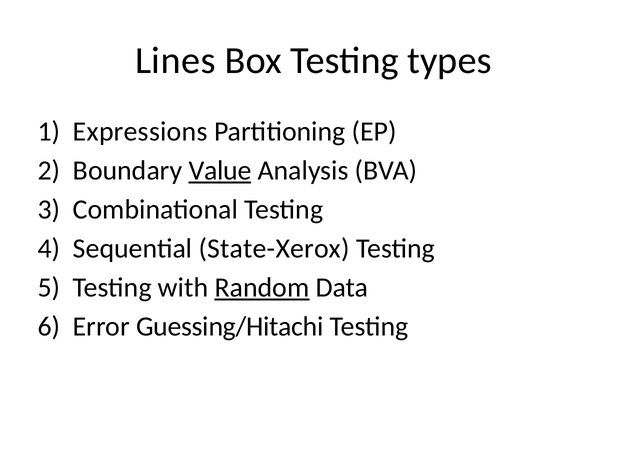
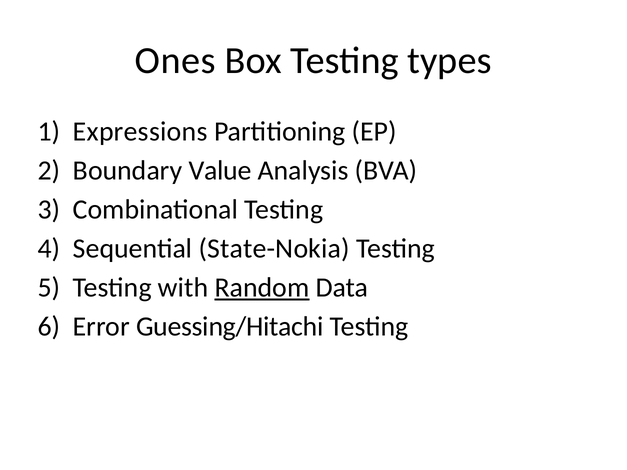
Lines: Lines -> Ones (175, 61)
Value underline: present -> none (220, 171)
State-Xerox: State-Xerox -> State-Nokia (274, 249)
